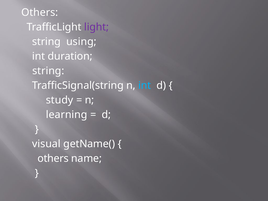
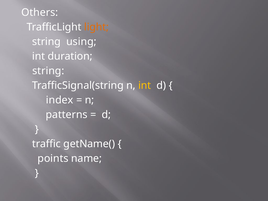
light colour: purple -> orange (97, 27)
int colour: light blue -> yellow (145, 86)
study: study -> index (60, 100)
learning: learning -> patterns (67, 115)
visual: visual -> traffic (46, 144)
others: others -> points (53, 159)
